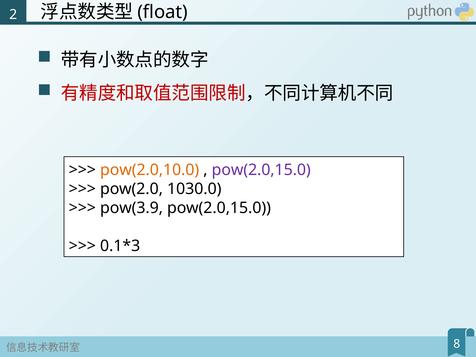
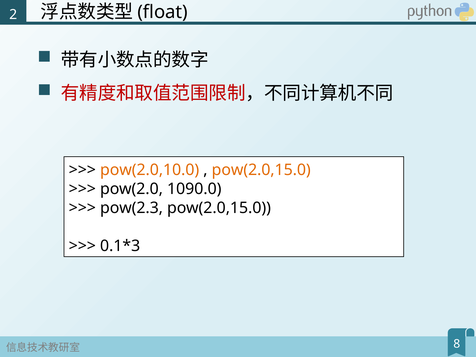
pow(2.0,15.0 colour: purple -> orange (261, 170)
1030.0: 1030.0 -> 1090.0 (194, 189)
pow(3.9: pow(3.9 -> pow(2.3 (132, 208)
